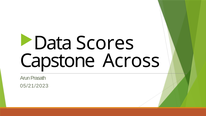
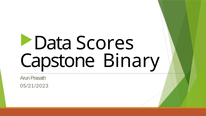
Across: Across -> Binary (131, 61)
